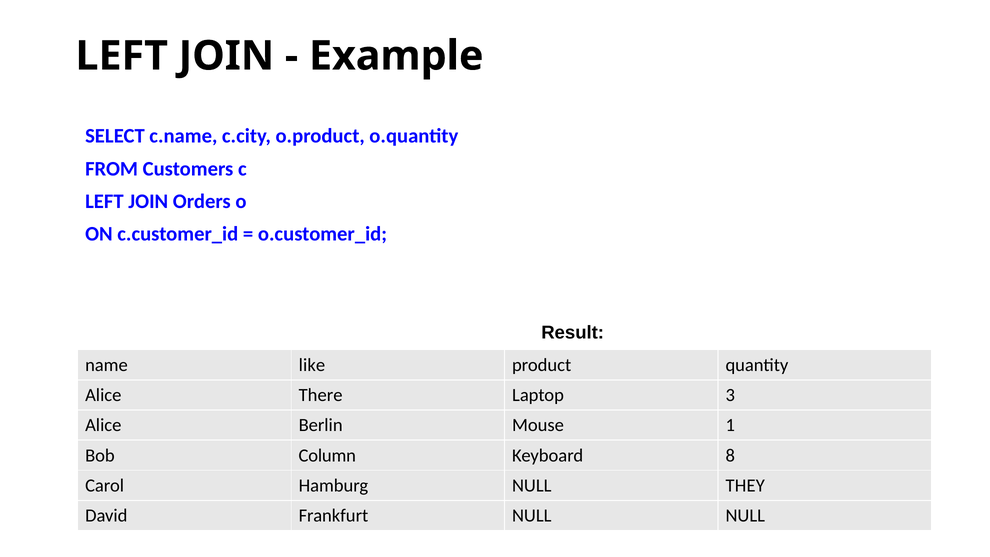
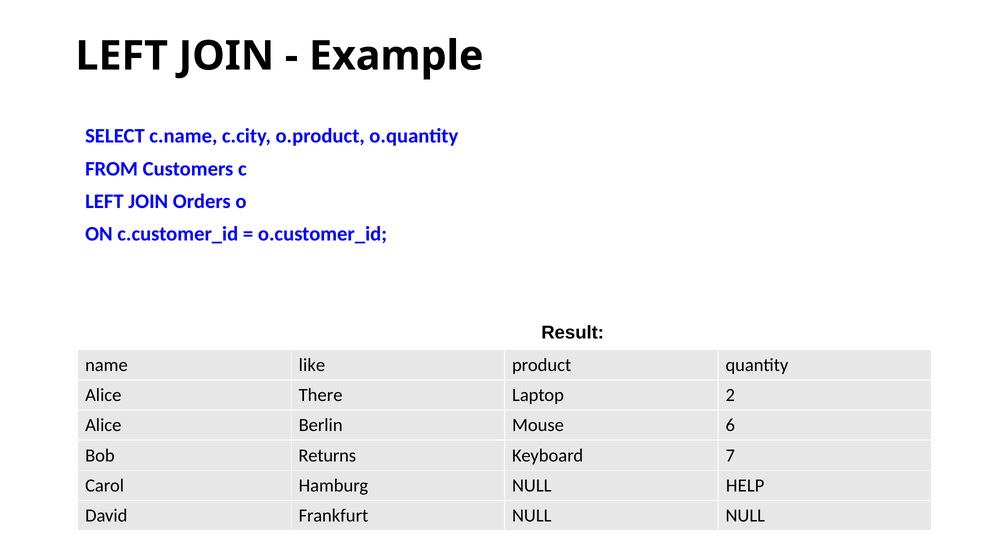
3: 3 -> 2 (730, 395)
1: 1 -> 6 (730, 425)
Column: Column -> Returns (327, 455)
8: 8 -> 7 (730, 455)
THEY: THEY -> HELP (745, 485)
